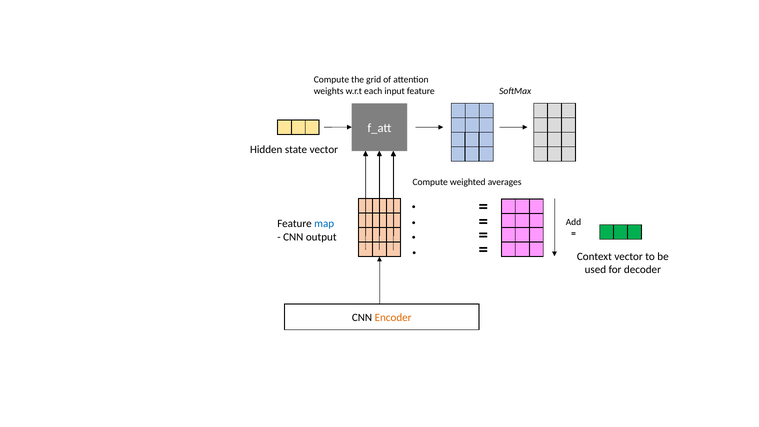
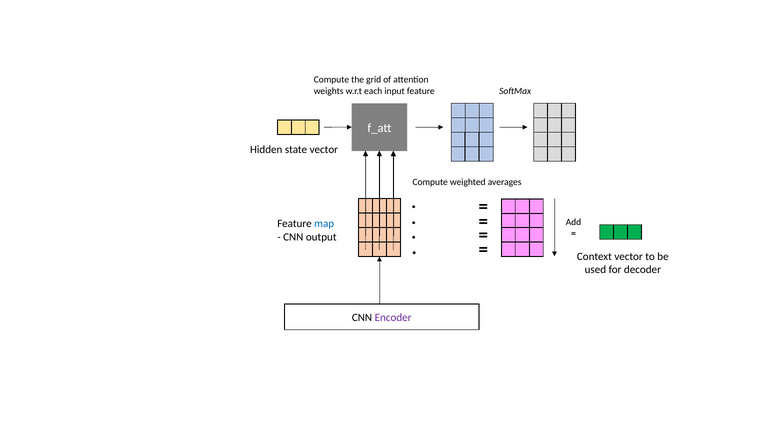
Encoder colour: orange -> purple (393, 318)
